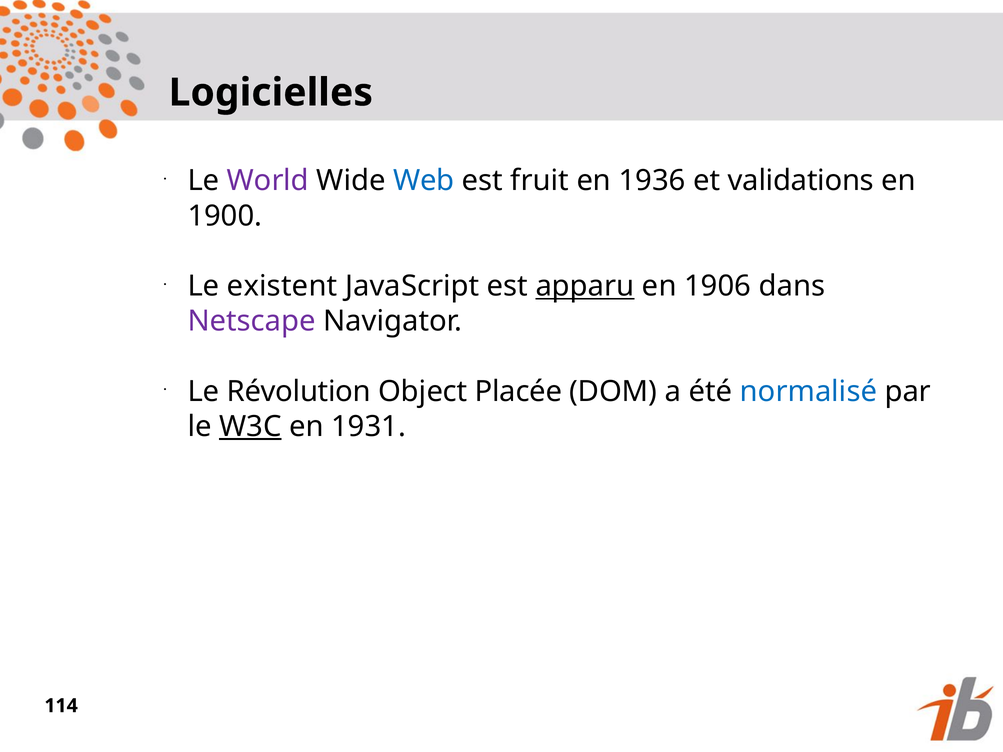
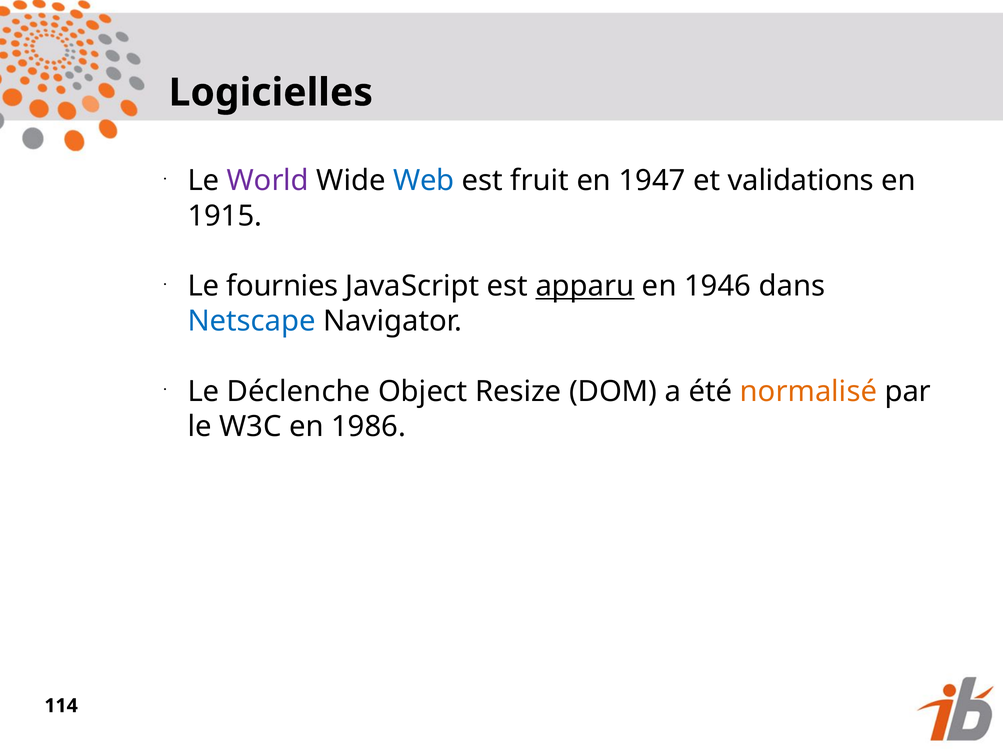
1936: 1936 -> 1947 (652, 181)
1900: 1900 -> 1915 (225, 216)
existent: existent -> fournies (282, 286)
1906: 1906 -> 1946 (718, 286)
Netscape colour: purple -> blue (252, 321)
Révolution: Révolution -> Déclenche (299, 392)
Placée: Placée -> Resize (518, 392)
normalisé colour: blue -> orange (808, 392)
W3C underline: present -> none (250, 427)
1931: 1931 -> 1986 (369, 427)
